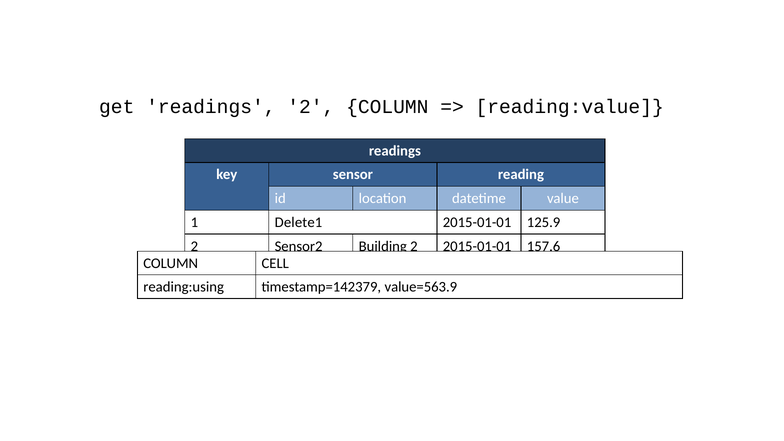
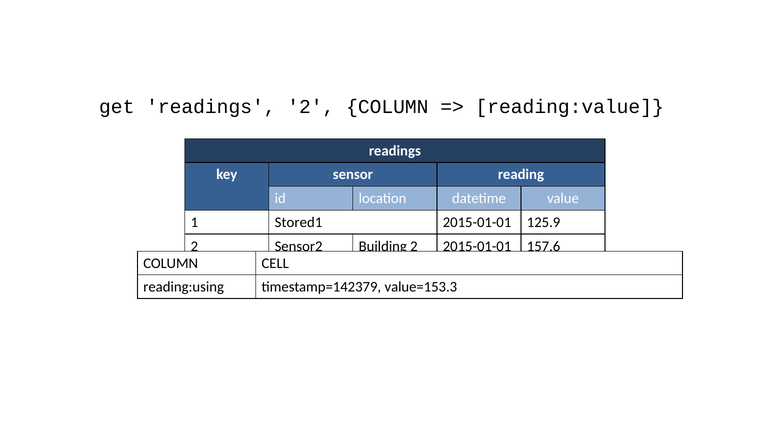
Delete1: Delete1 -> Stored1 (299, 222)
value=563.9: value=563.9 -> value=153.3 (421, 287)
